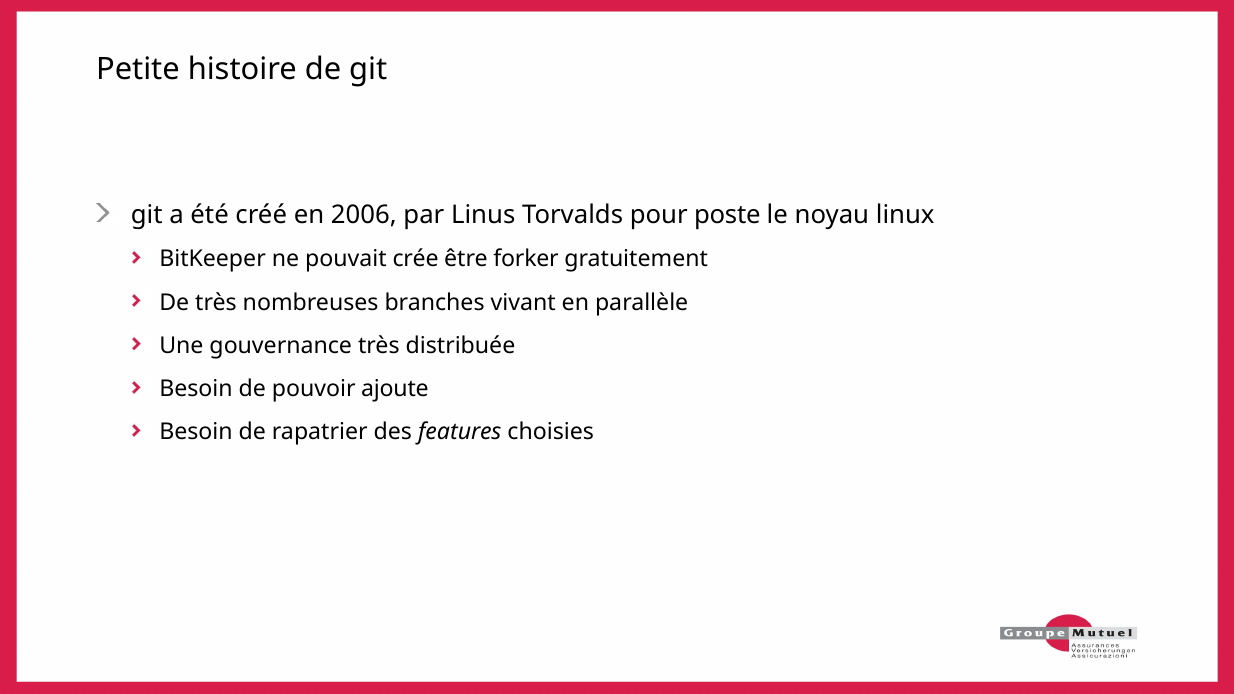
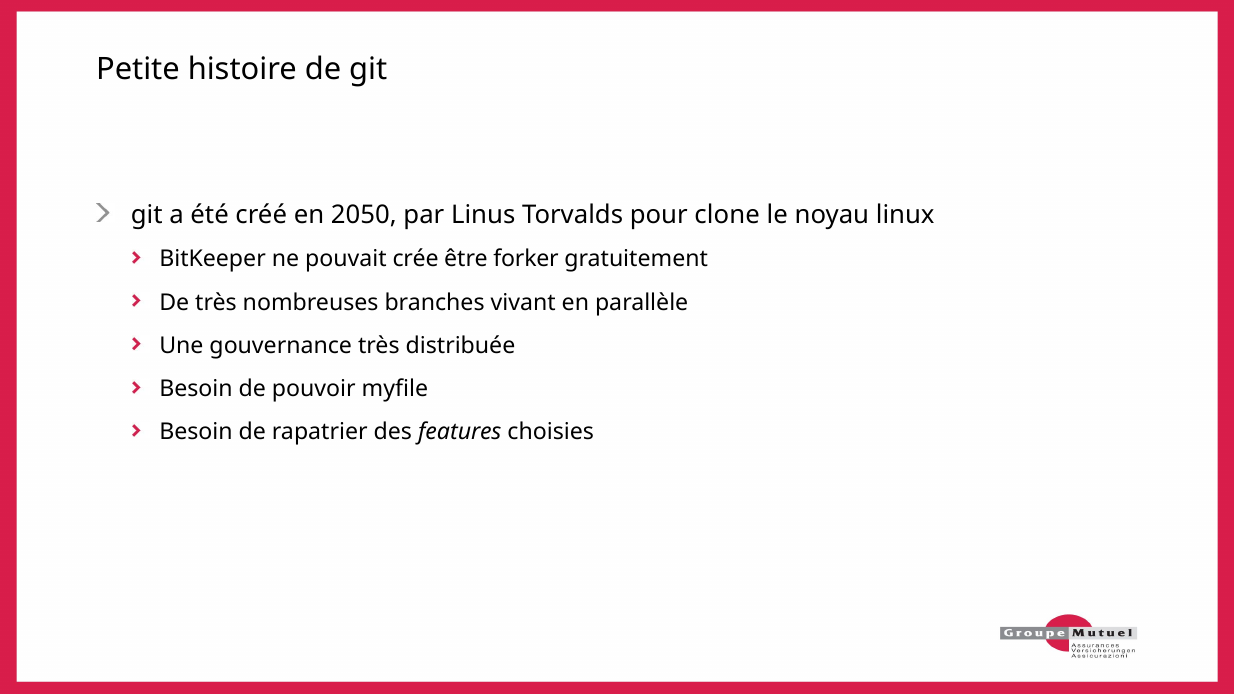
2006: 2006 -> 2050 (364, 215)
poste: poste -> clone (727, 215)
ajoute: ajoute -> myfile (395, 389)
